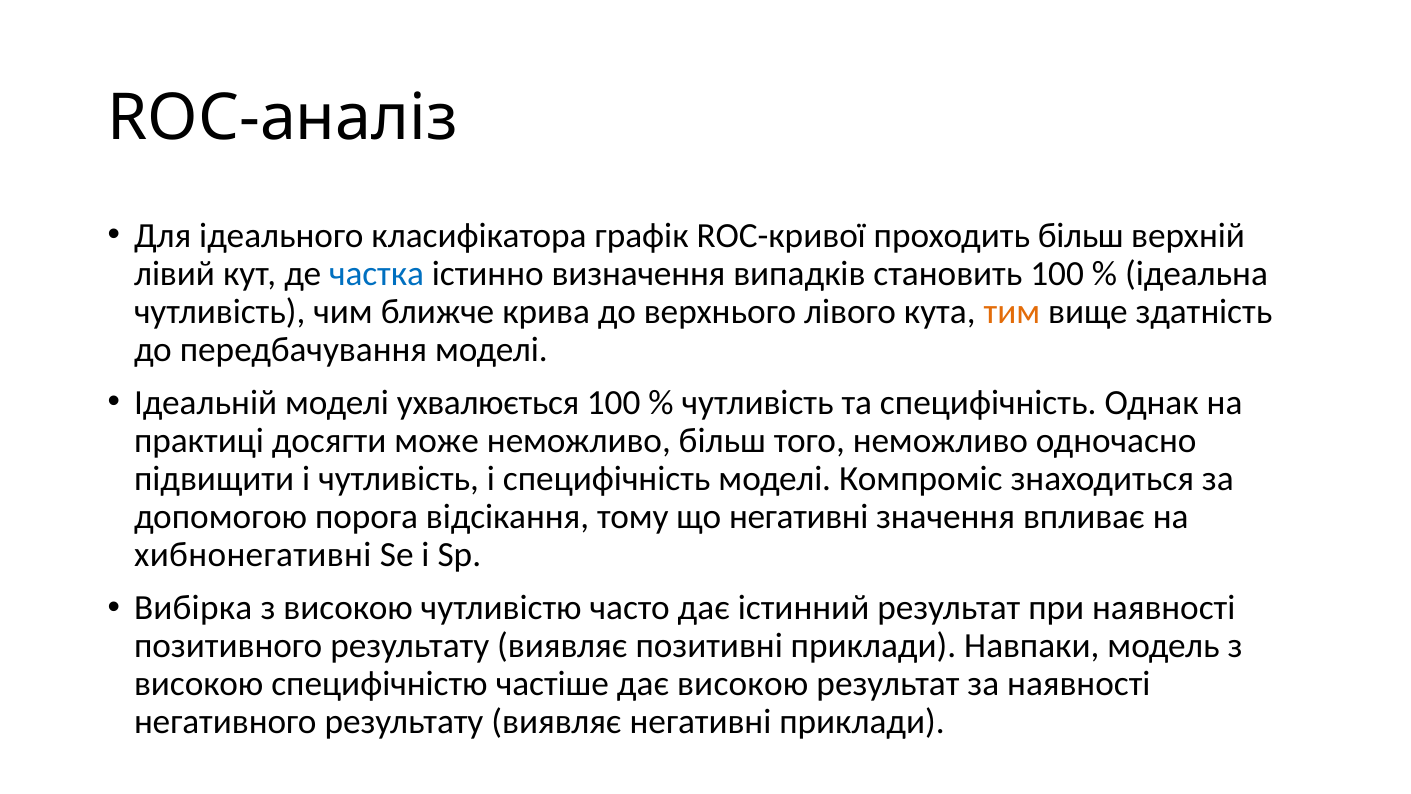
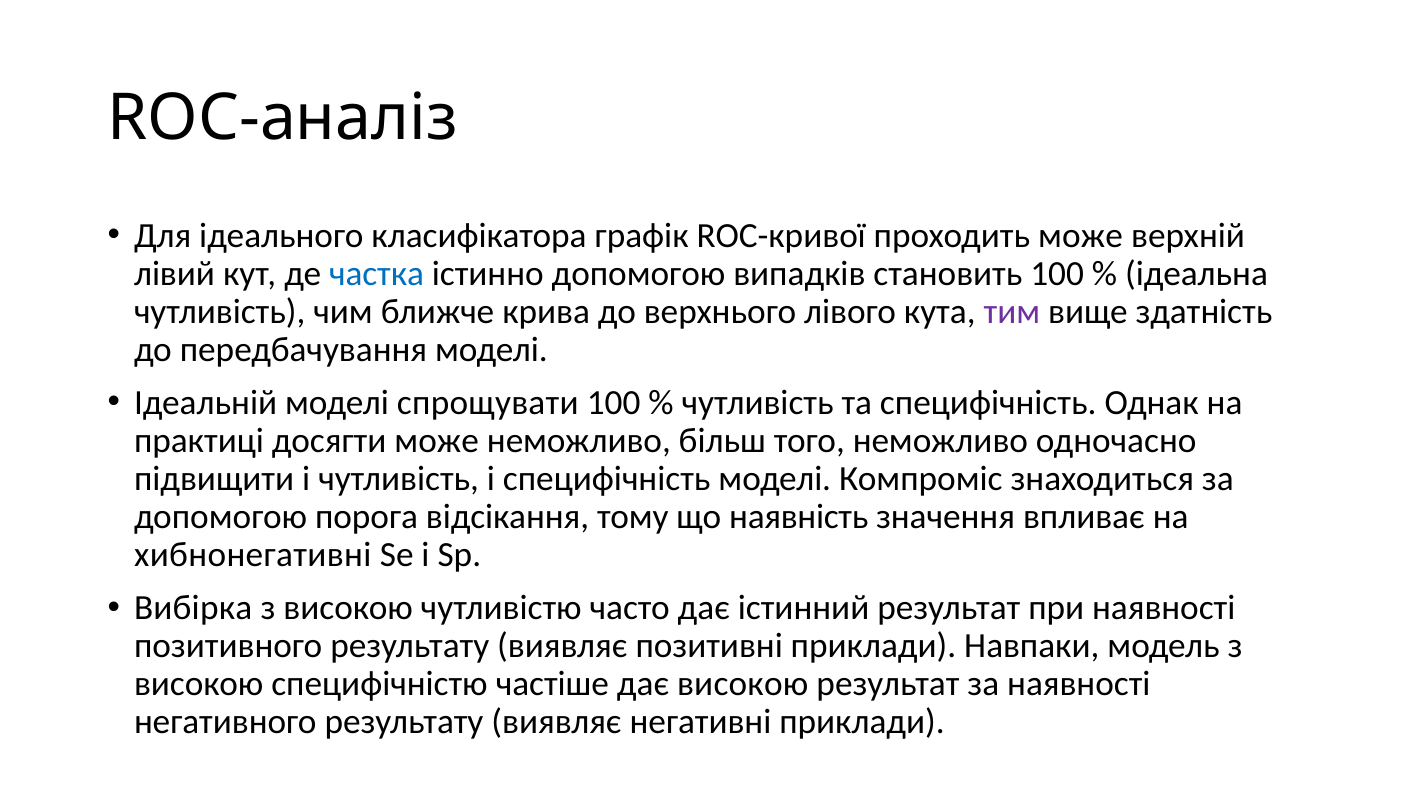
проходить більш: більш -> може (1081, 235)
істинно визначення: визначення -> допомогою (639, 273)
тим colour: orange -> purple (1012, 312)
ухвалюється: ухвалюється -> спрощувати (488, 402)
що негативні: негативні -> наявність (799, 517)
